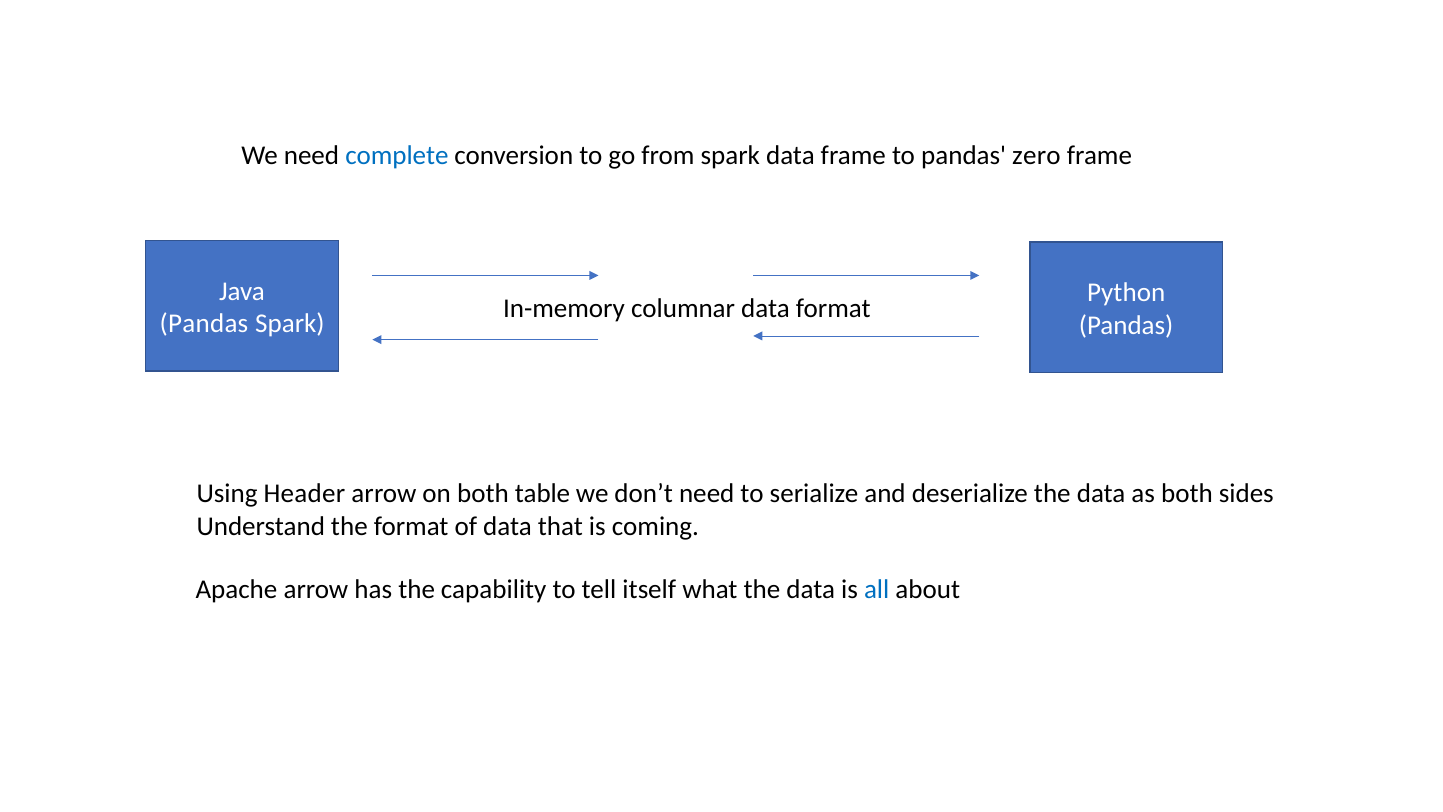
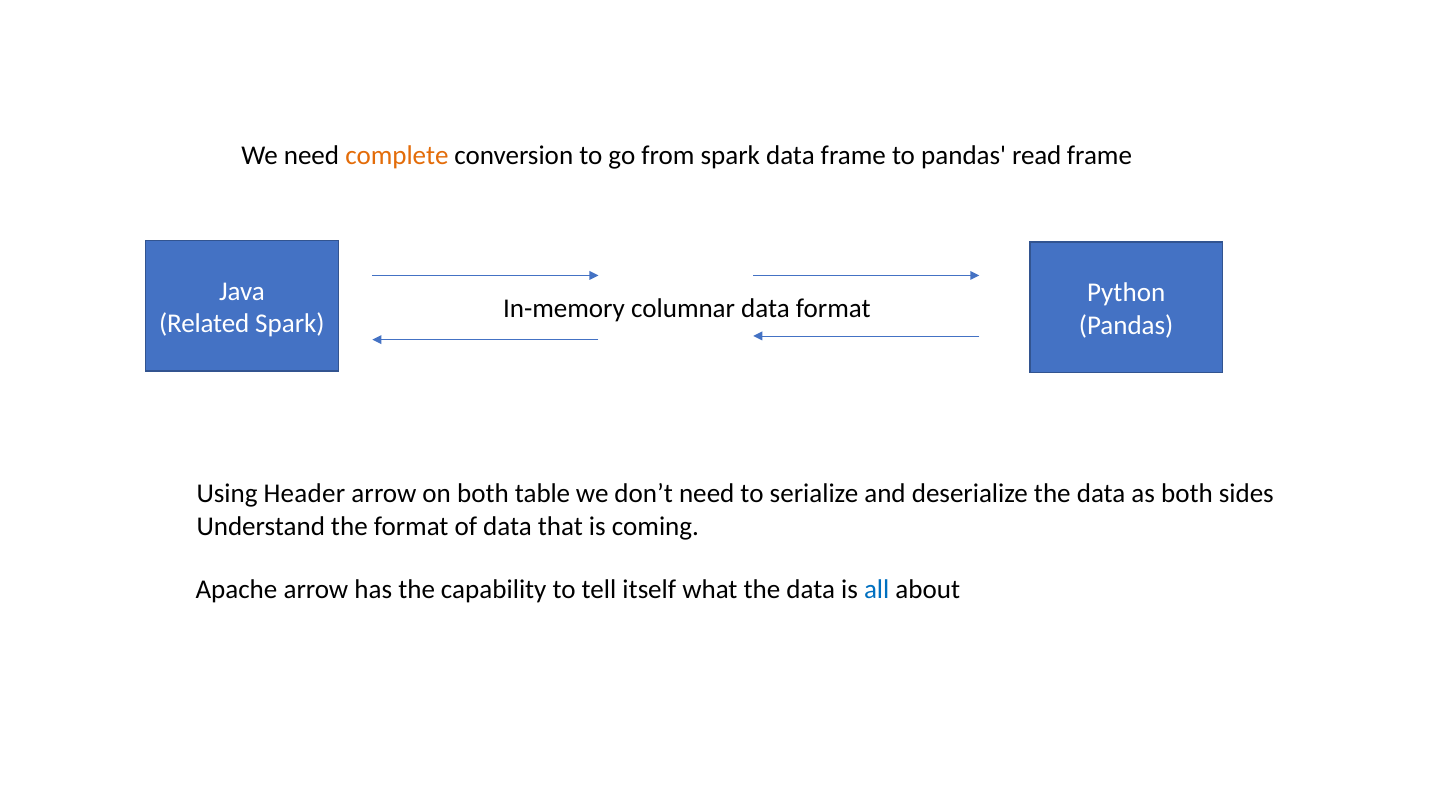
complete colour: blue -> orange (397, 156)
zero: zero -> read (1037, 156)
Pandas: Pandas -> Related (204, 324)
